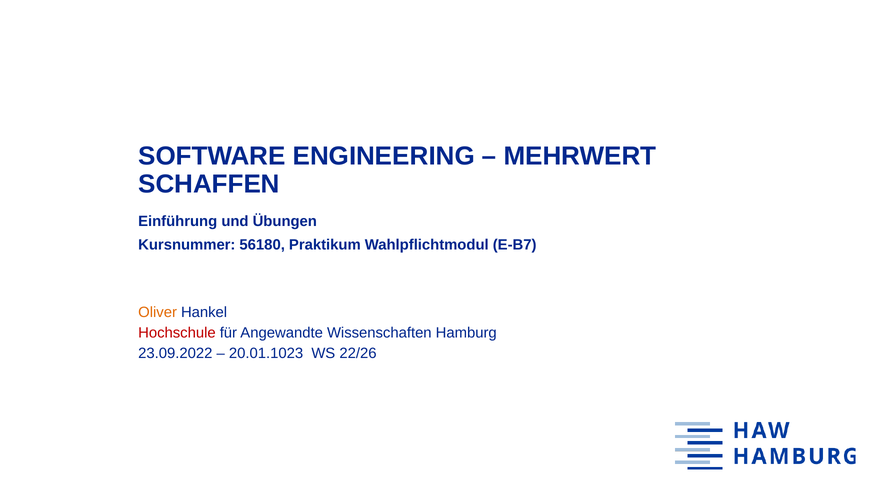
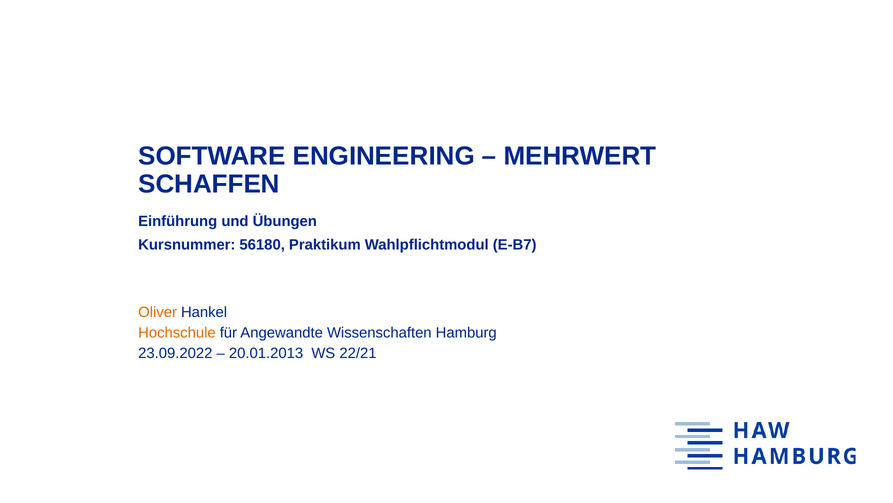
Hochschule colour: red -> orange (177, 332)
20.01.1023: 20.01.1023 -> 20.01.2013 (266, 353)
22/26: 22/26 -> 22/21 (358, 353)
